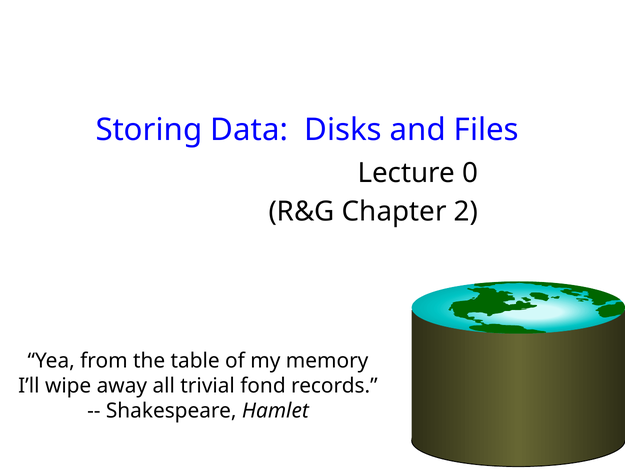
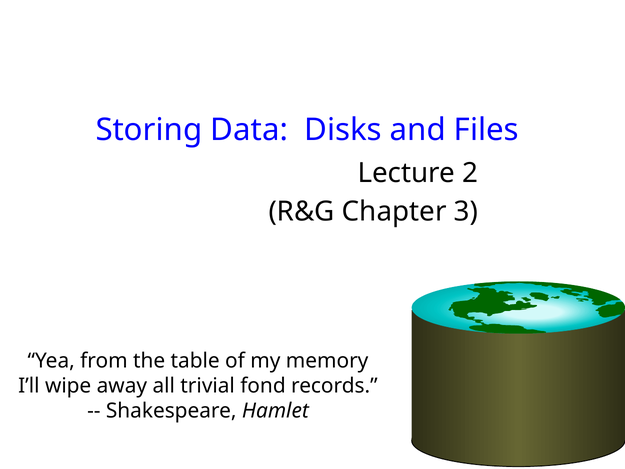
0: 0 -> 2 (470, 173)
2: 2 -> 3 (466, 212)
